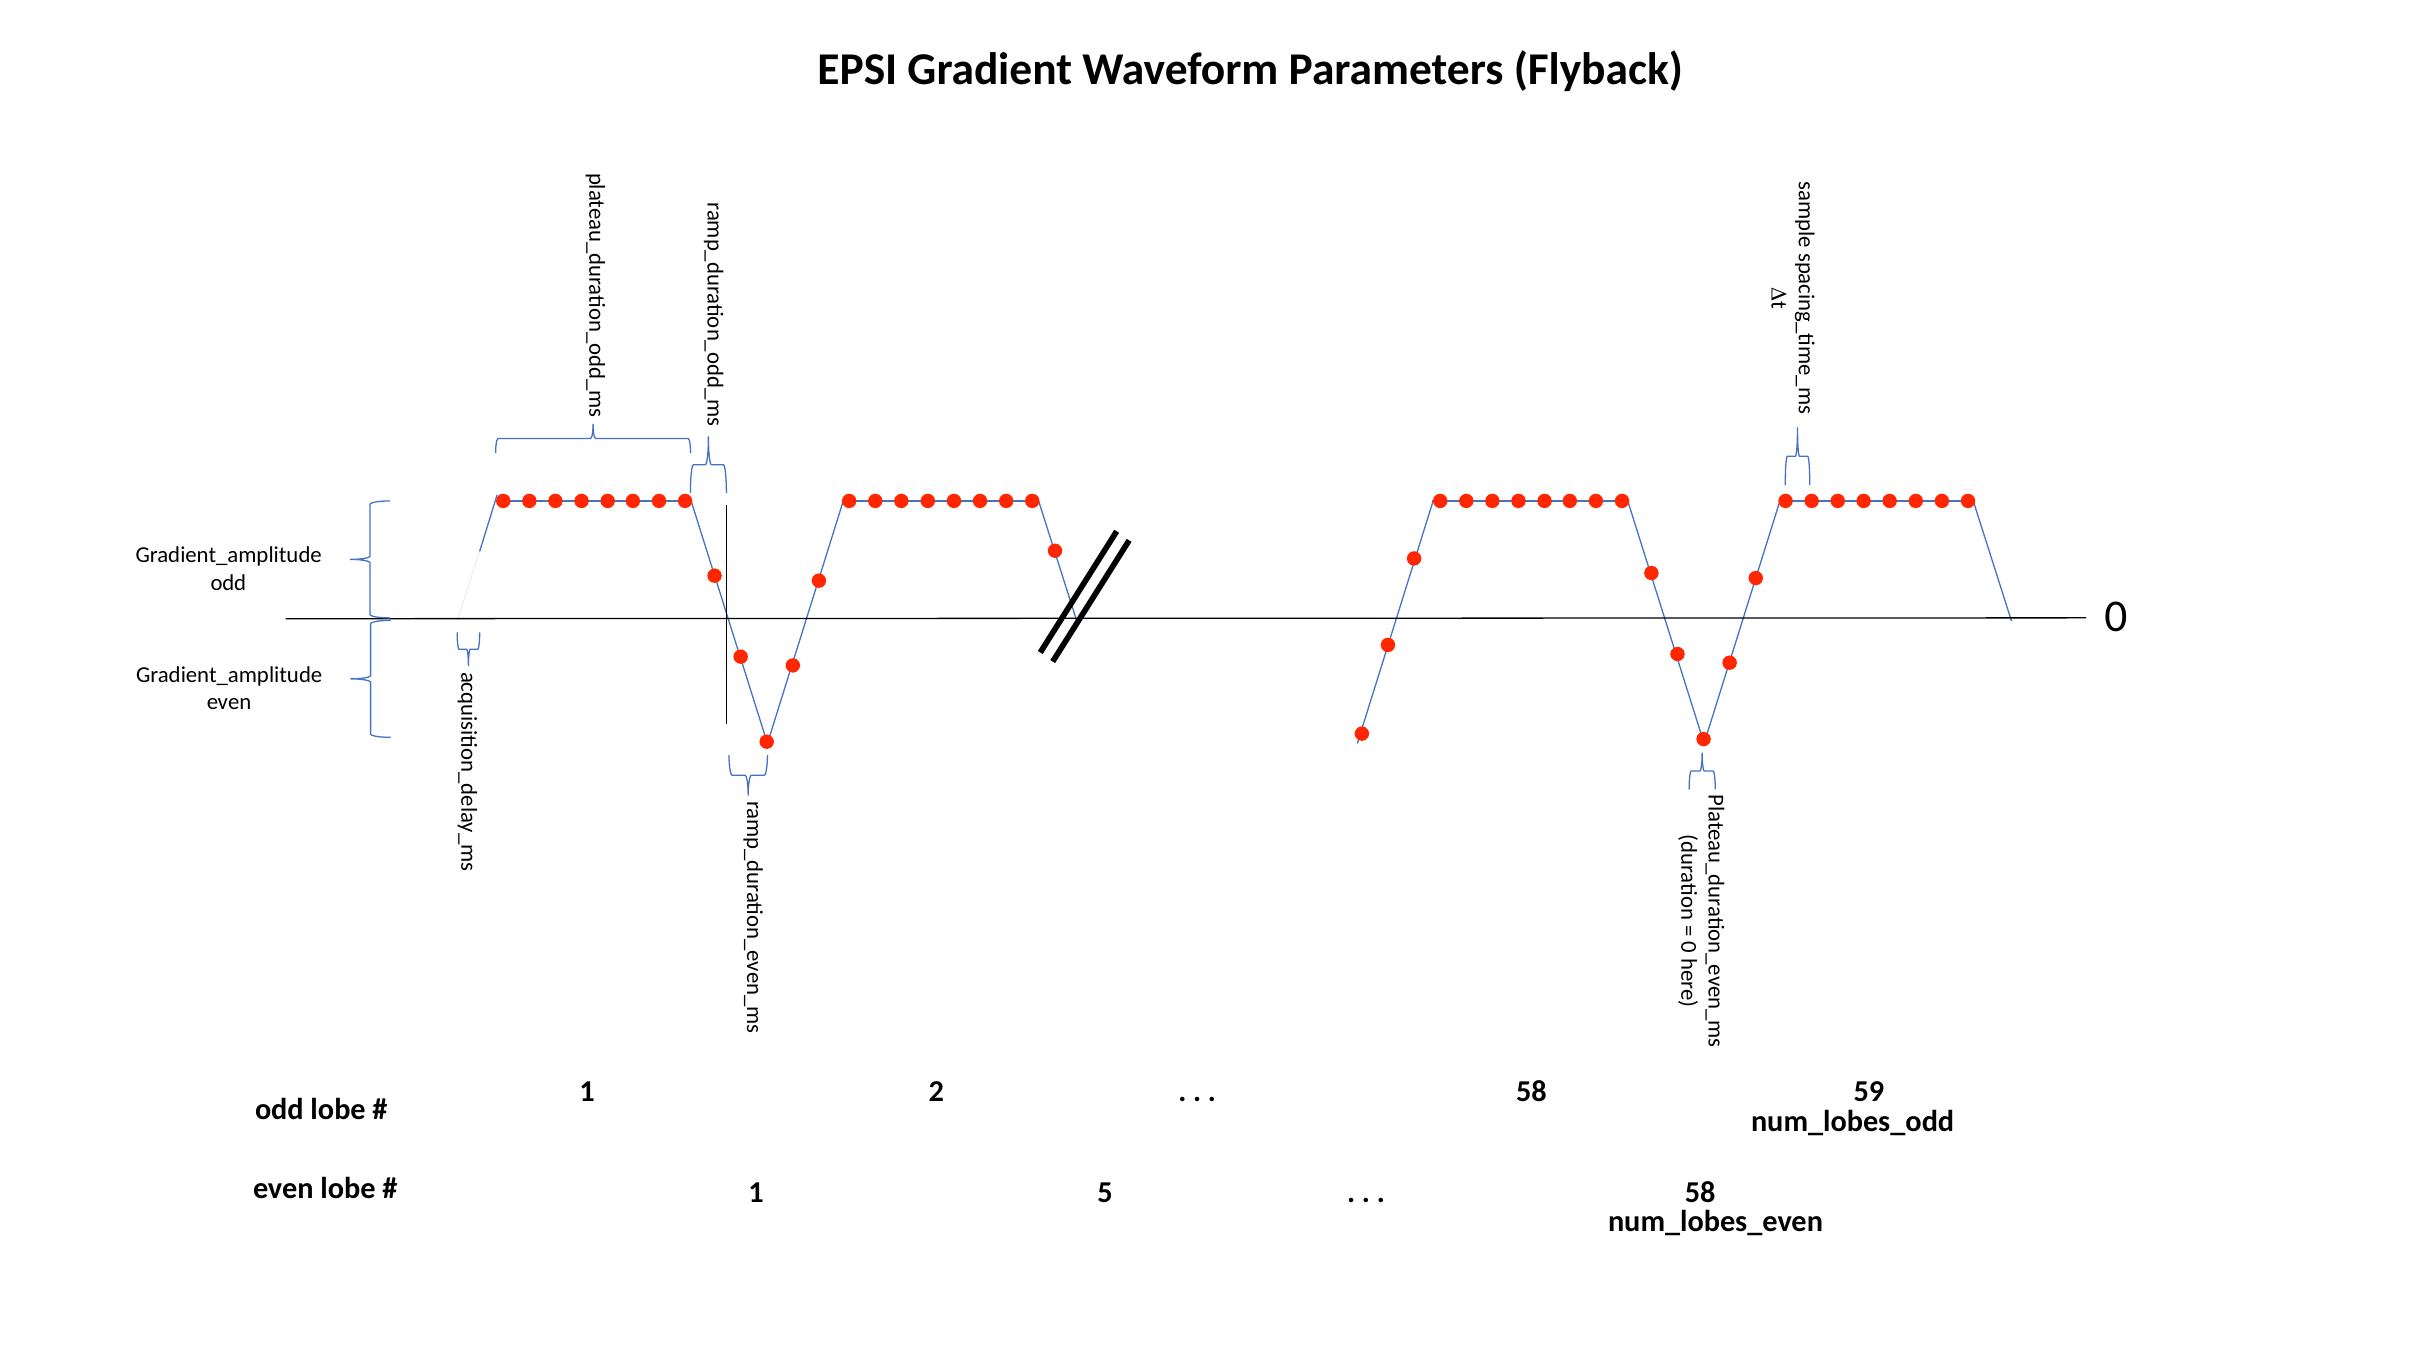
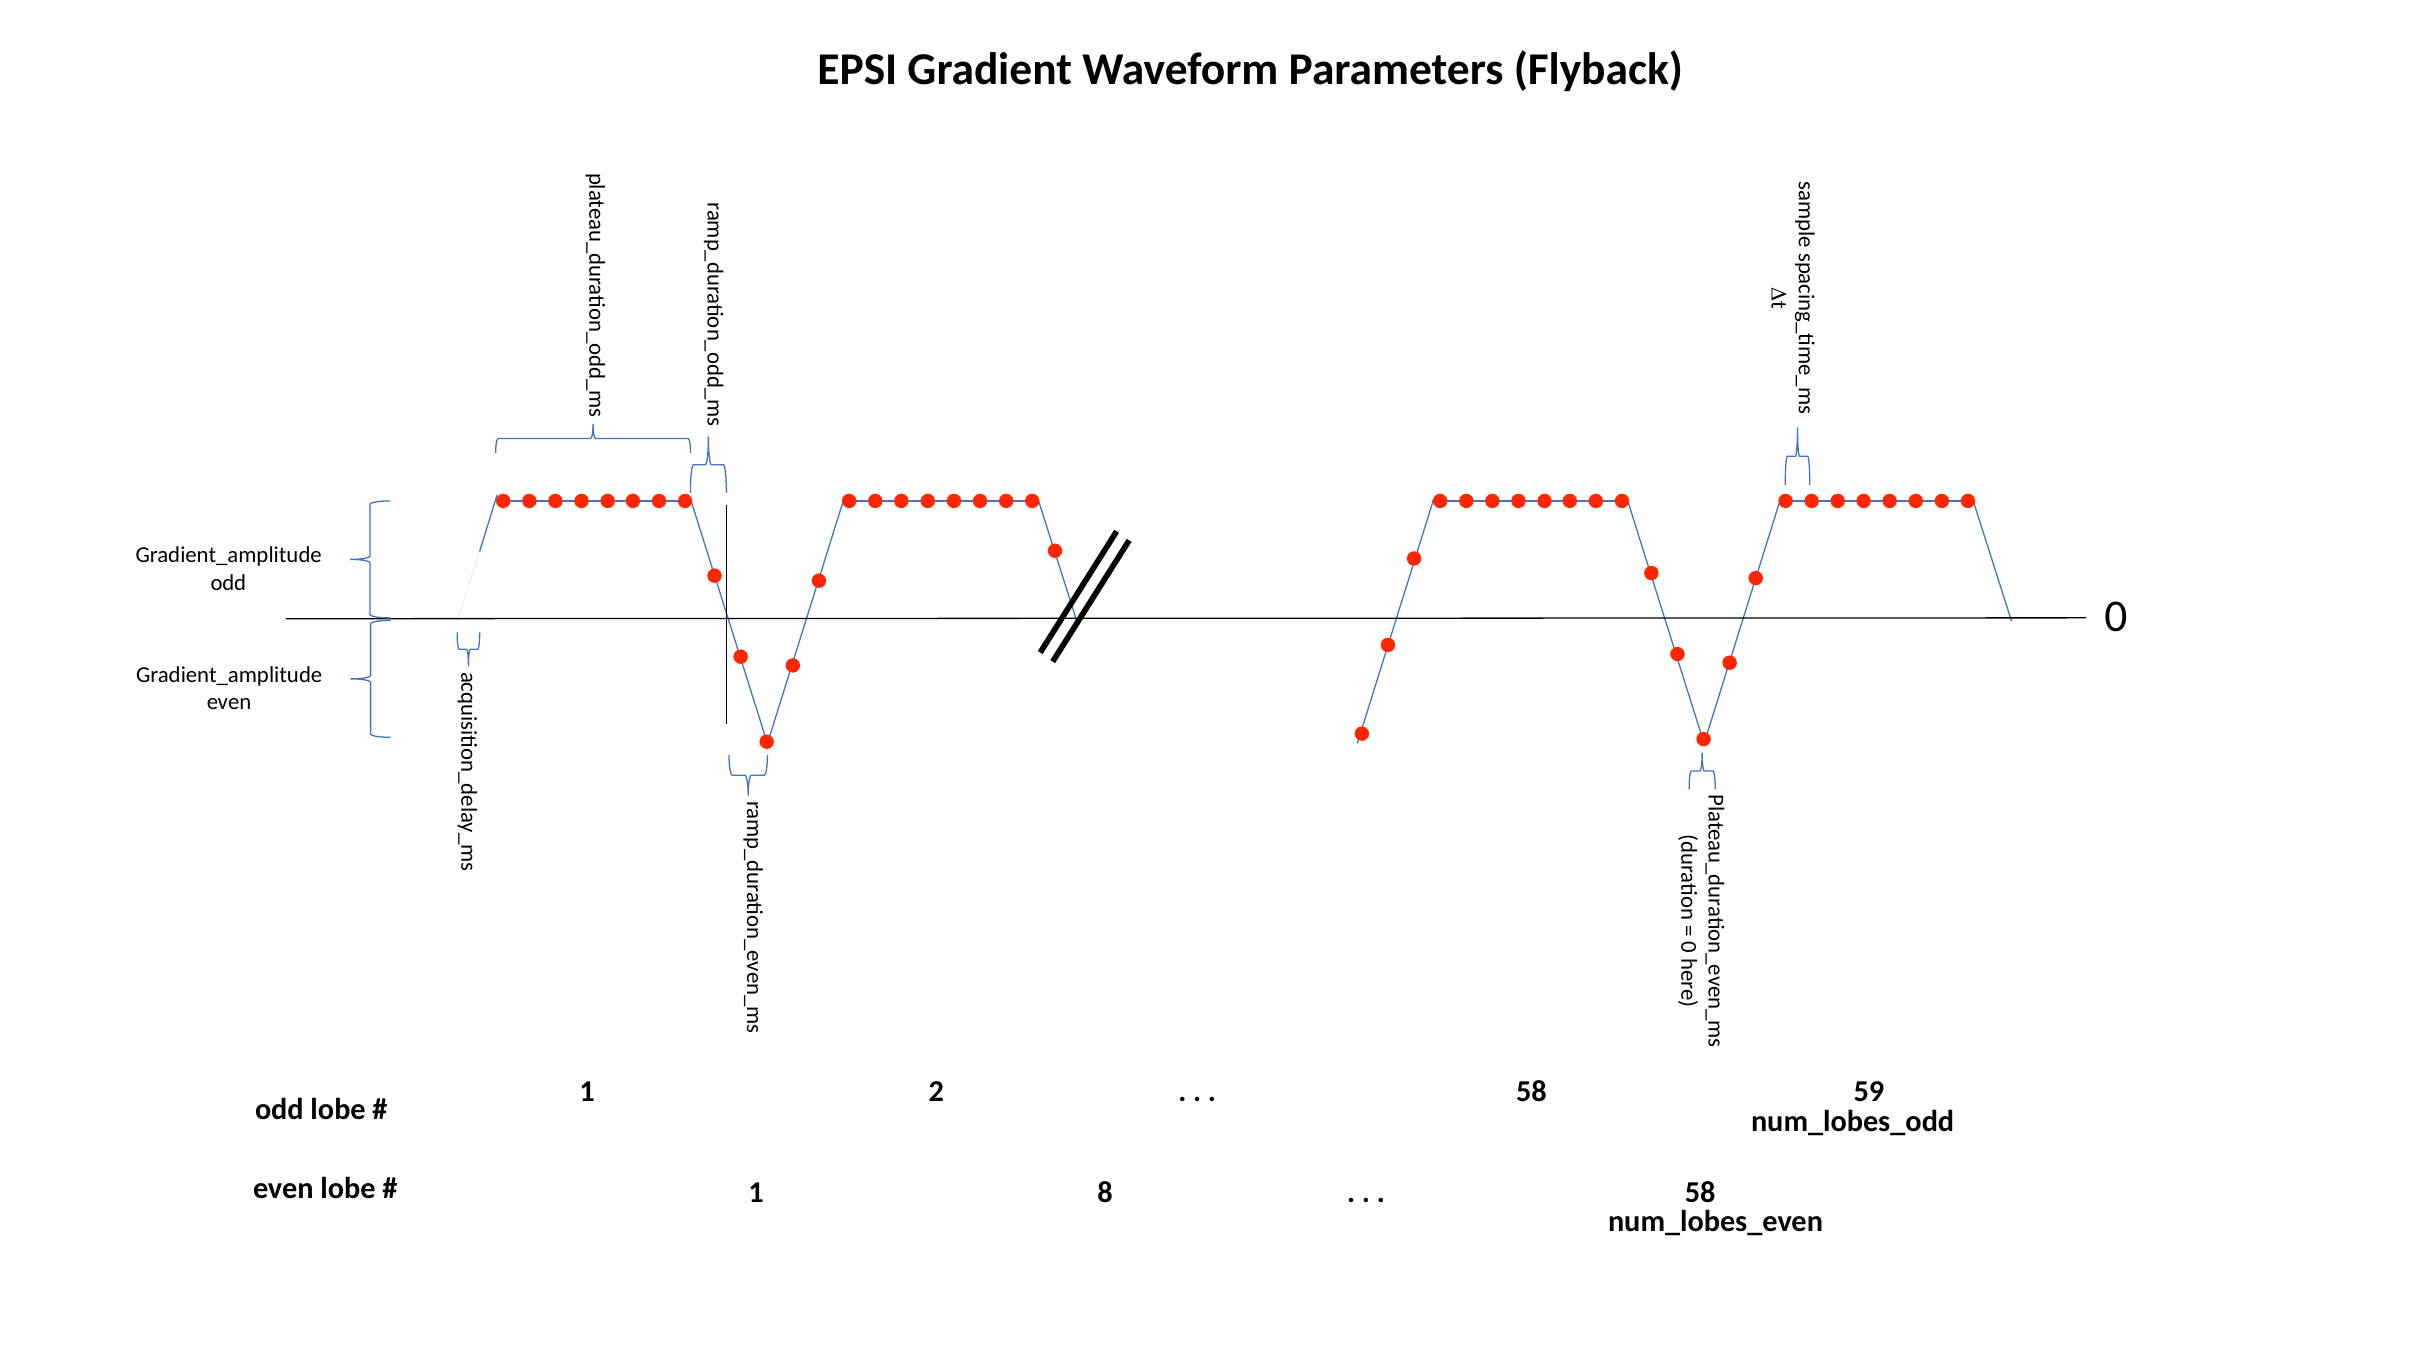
5: 5 -> 8 (1105, 1192)
